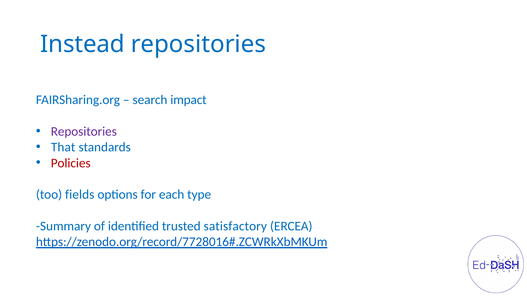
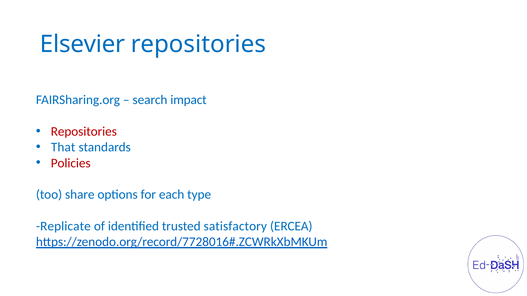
Instead: Instead -> Elsevier (83, 44)
Repositories colour: purple -> red (84, 132)
fields: fields -> share (80, 195)
Summary: Summary -> Replicate (63, 226)
